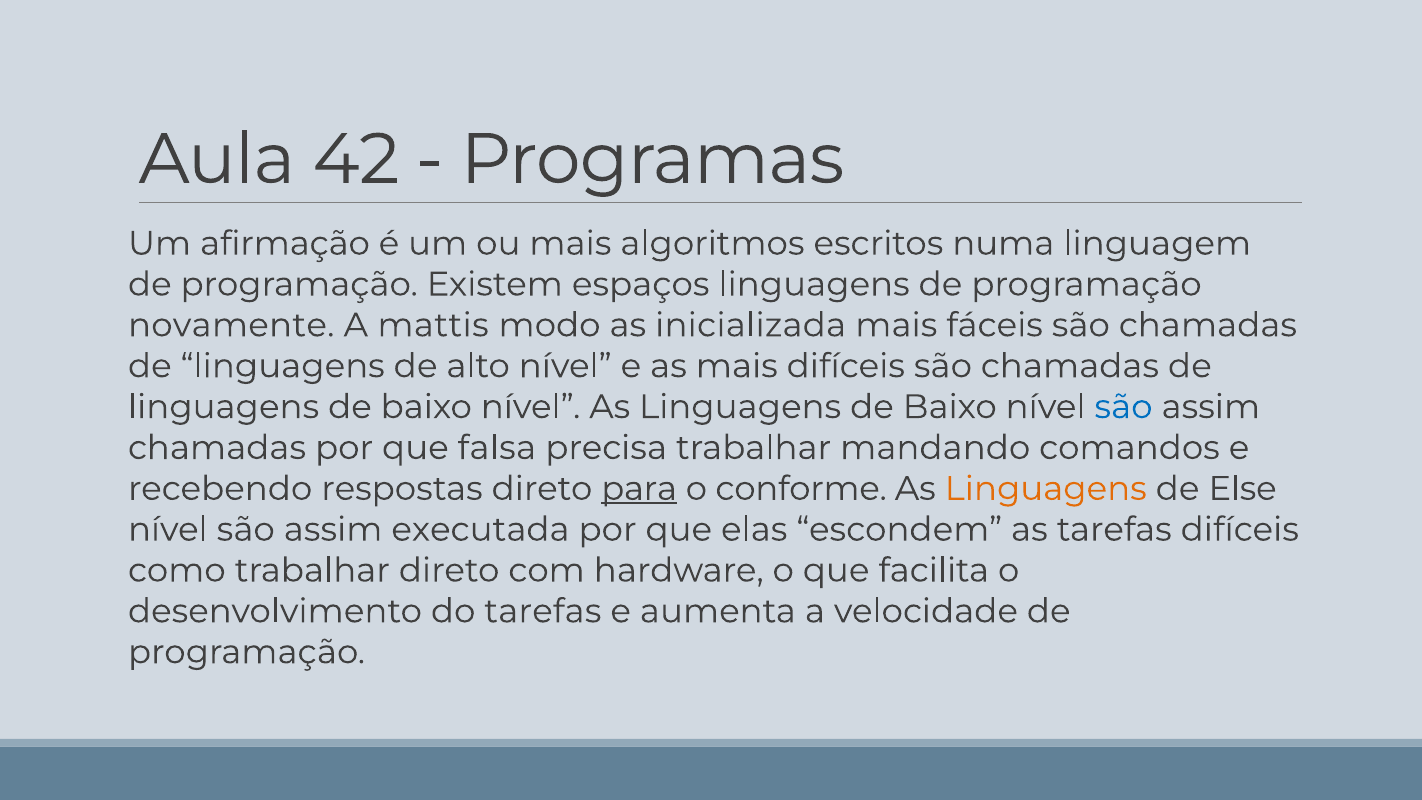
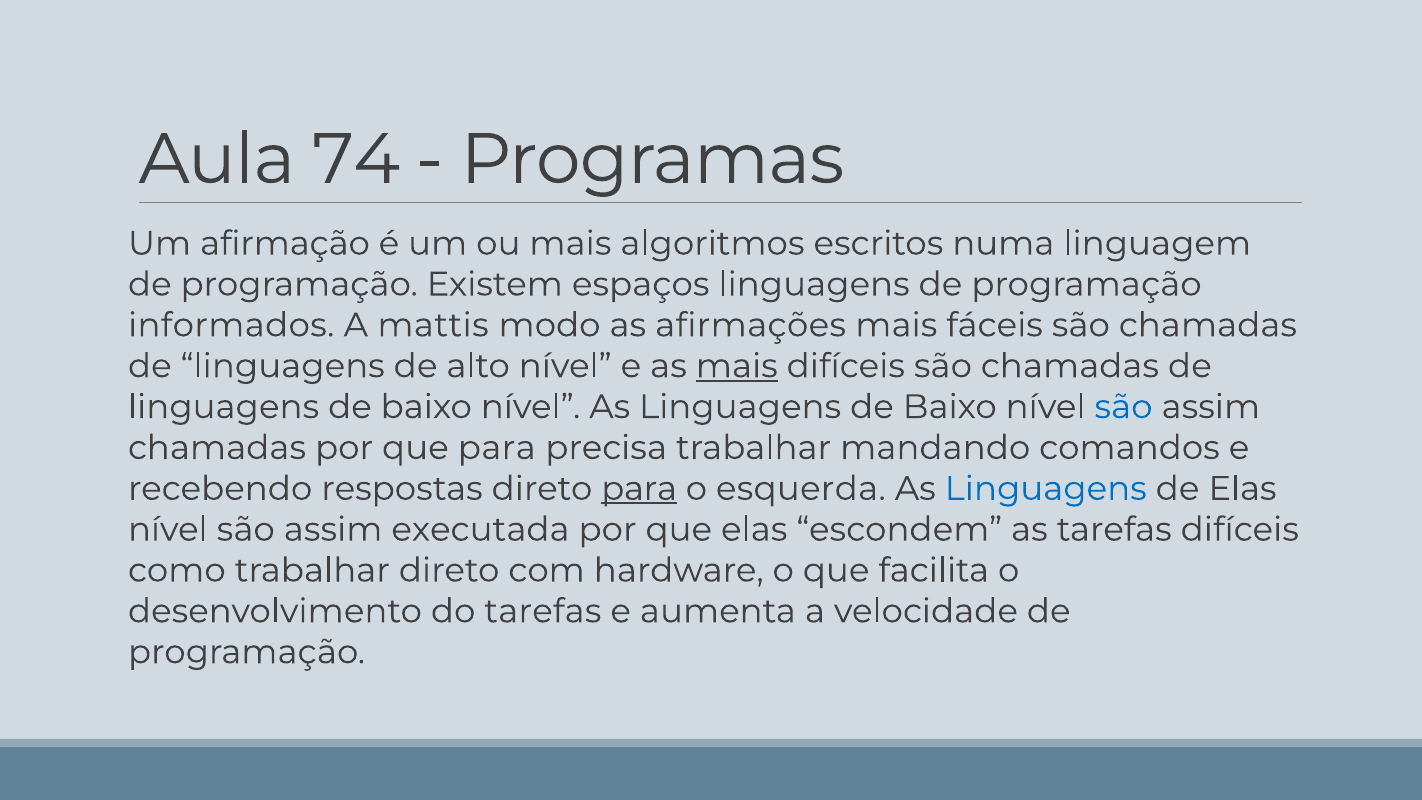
42: 42 -> 74 (356, 159)
novamente: novamente -> informados (231, 325)
inicializada: inicializada -> afirmações (751, 325)
mais underline: none -> present (737, 366)
que falsa: falsa -> para (497, 448)
conforme: conforme -> esquerda (801, 489)
Linguagens colour: orange -> blue (1046, 489)
de Else: Else -> Elas (1242, 489)
